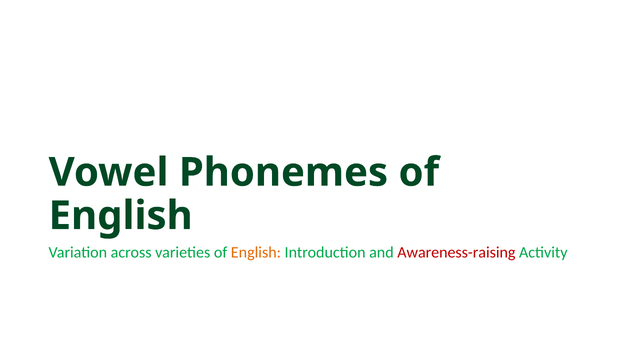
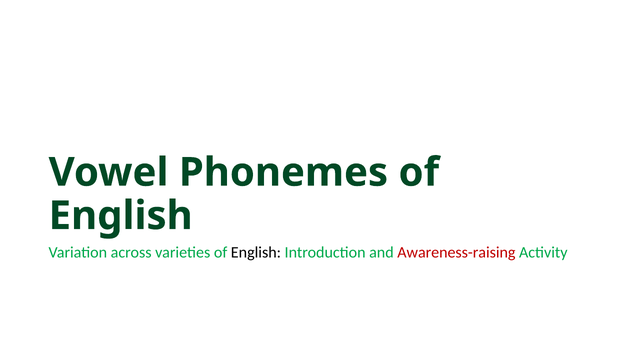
English colour: orange -> black (256, 253)
